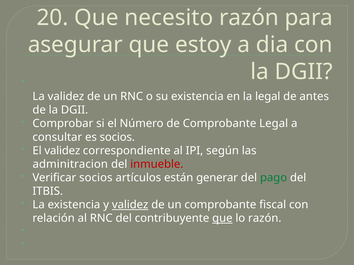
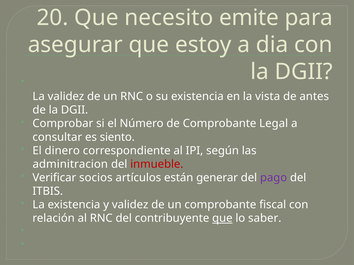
necesito razón: razón -> emite (249, 18)
la legal: legal -> vista (268, 97)
es socios: socios -> siento (117, 137)
El validez: validez -> dinero (62, 151)
pago colour: green -> purple (274, 178)
validez underline: present -> none (130, 205)
lo razón: razón -> saber (265, 219)
